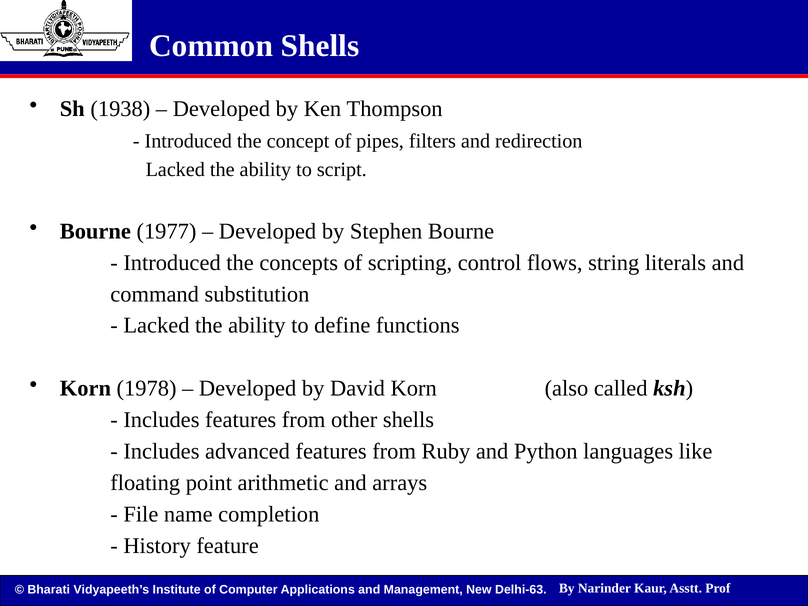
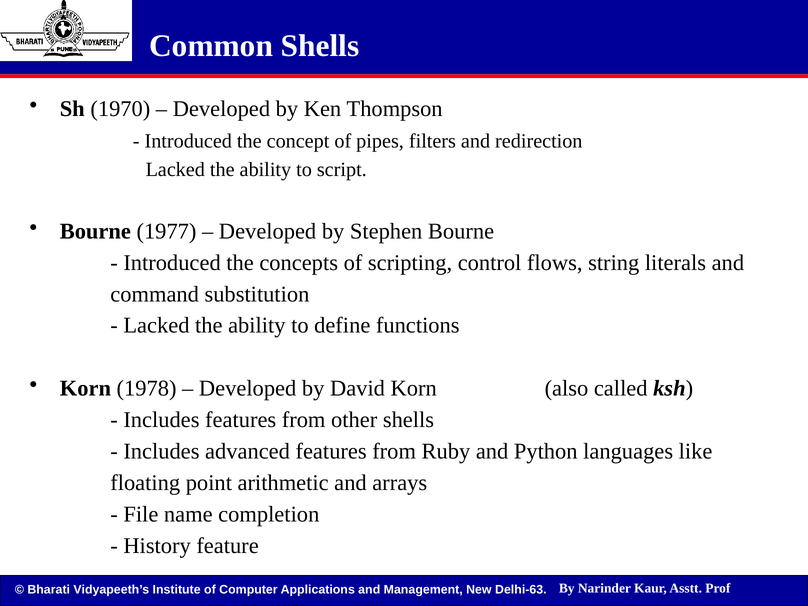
1938: 1938 -> 1970 (120, 109)
